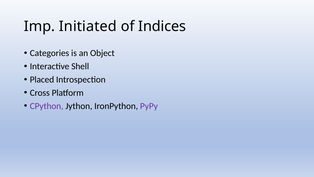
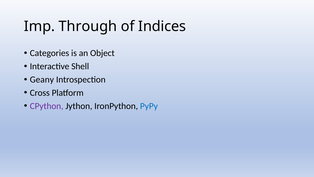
Initiated: Initiated -> Through (88, 26)
Placed: Placed -> Geany (42, 79)
PyPy colour: purple -> blue (149, 106)
